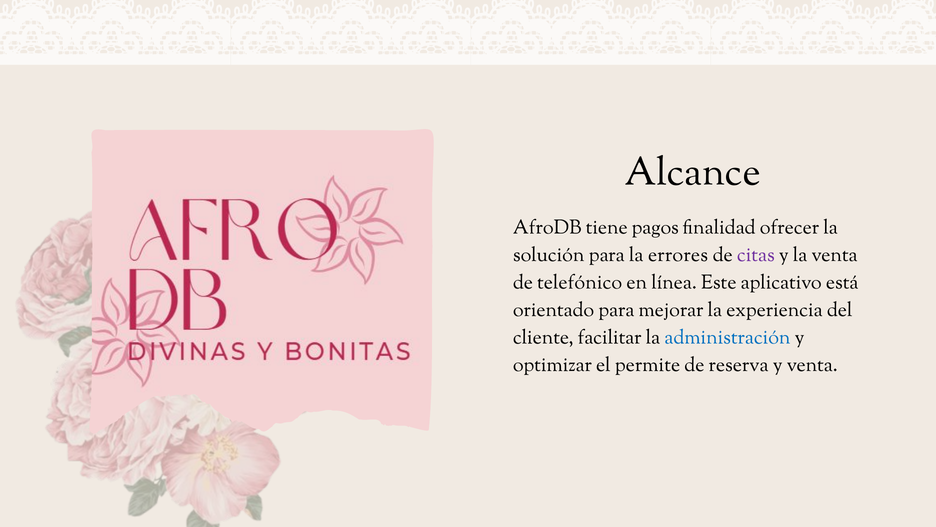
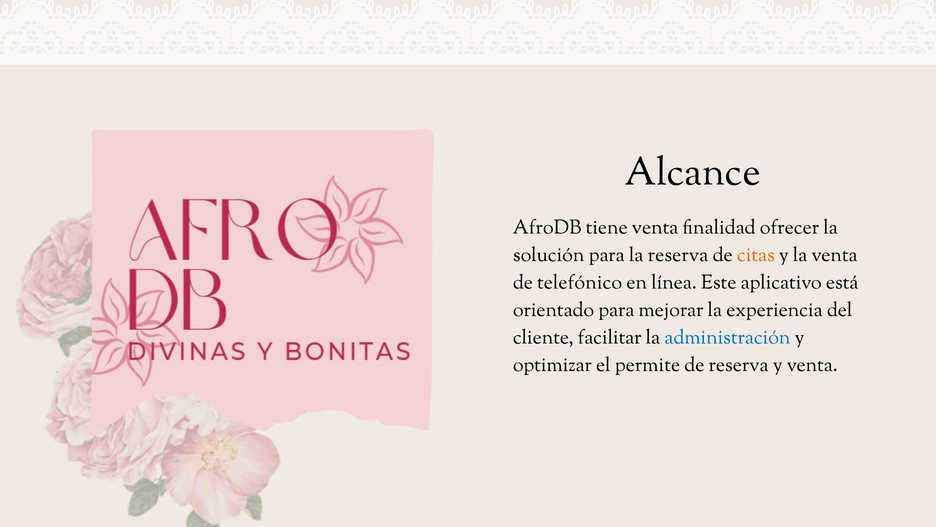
tiene pagos: pagos -> venta (655, 227)
la errores: errores -> reserva (678, 254)
citas colour: purple -> orange (756, 254)
